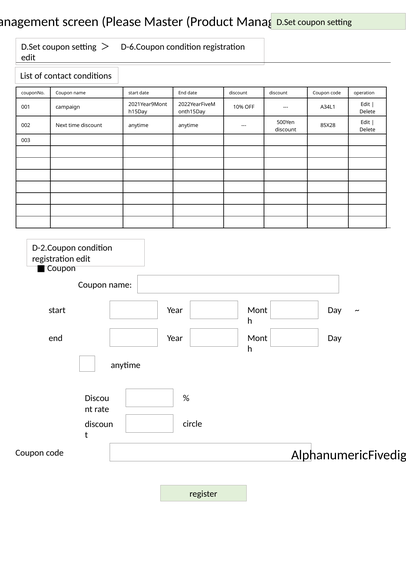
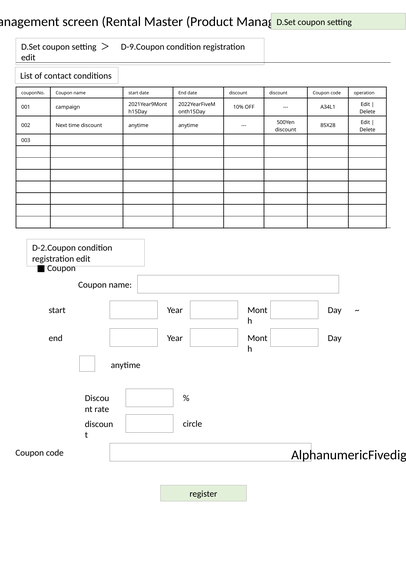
Please: Please -> Rental (121, 22)
D-6.Coupon: D-6.Coupon -> D-9.Coupon (143, 47)
